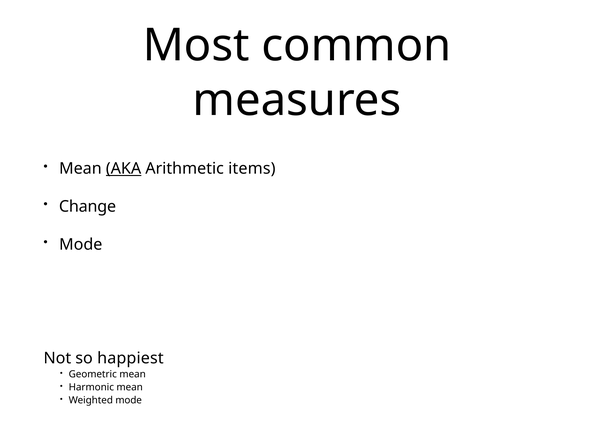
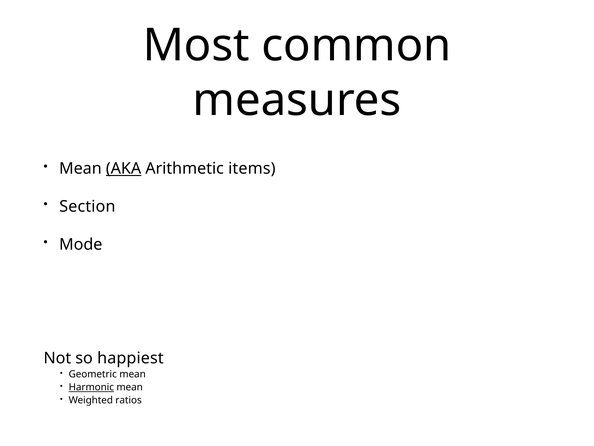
Change: Change -> Section (87, 206)
Harmonic underline: none -> present (91, 387)
Weighted mode: mode -> ratios (129, 400)
